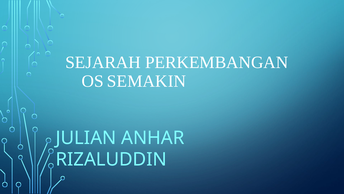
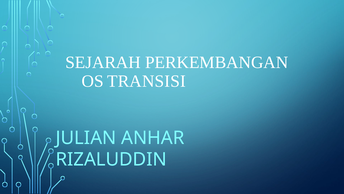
SEMAKIN: SEMAKIN -> TRANSISI (146, 81)
